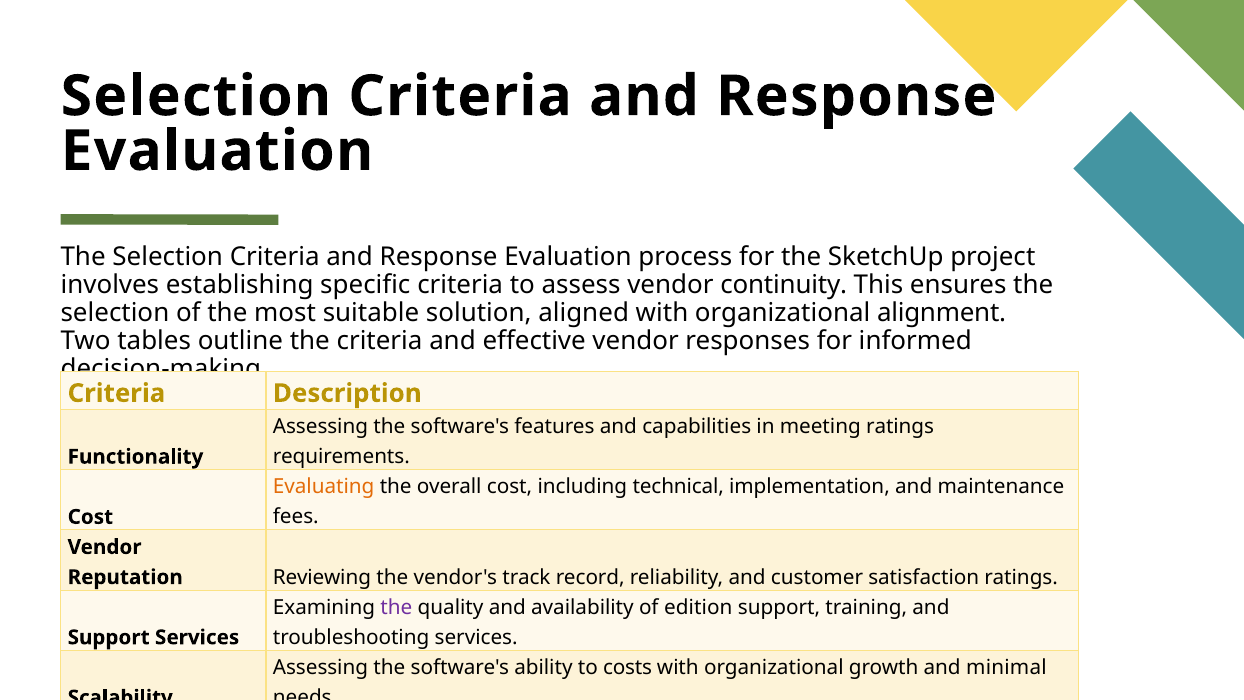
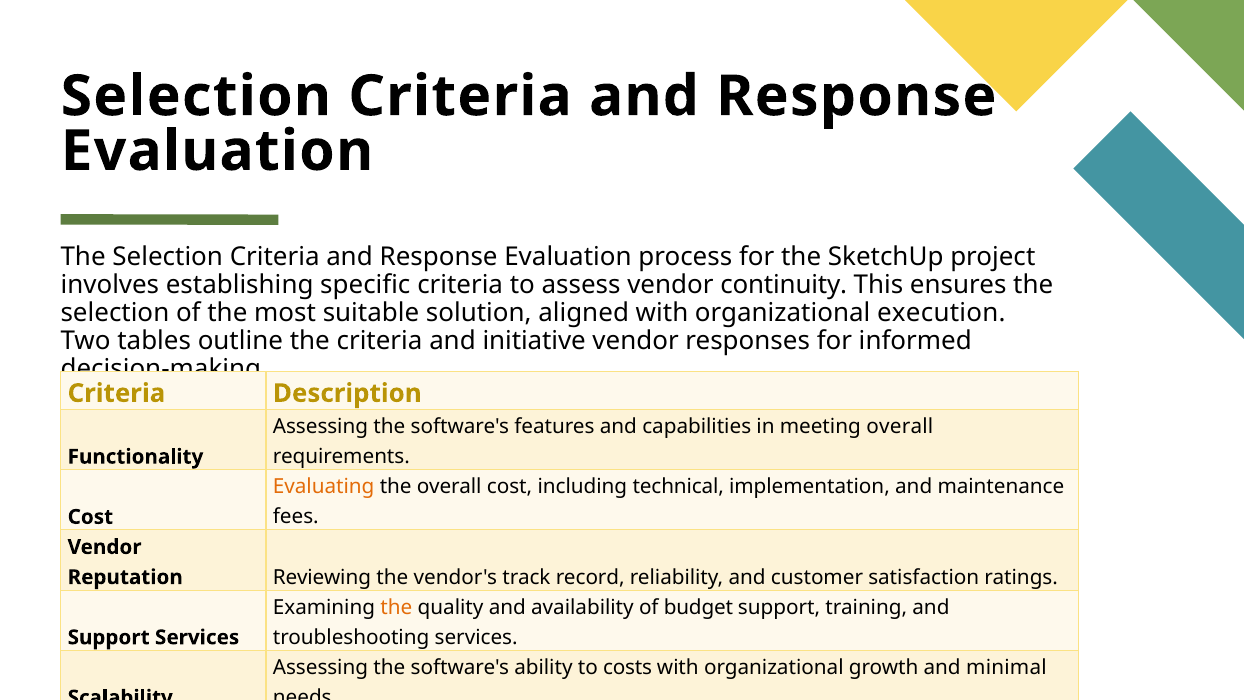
alignment: alignment -> execution (941, 312)
effective: effective -> initiative (534, 340)
meeting ratings: ratings -> overall (900, 427)
the colour: purple -> orange (396, 607)
edition: edition -> budget (698, 607)
